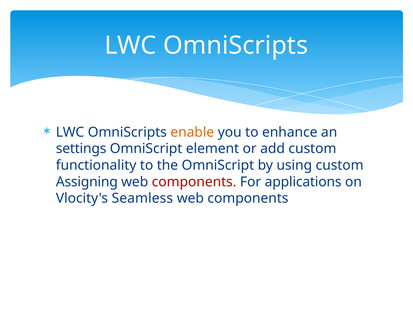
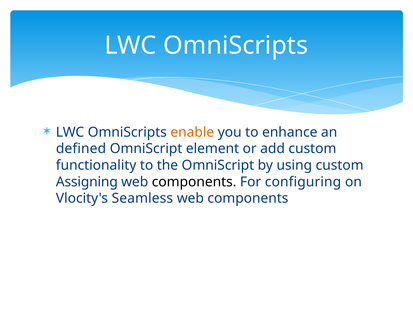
settings: settings -> defined (81, 149)
components colour: red -> black (194, 182)
applications: applications -> configuring (303, 182)
